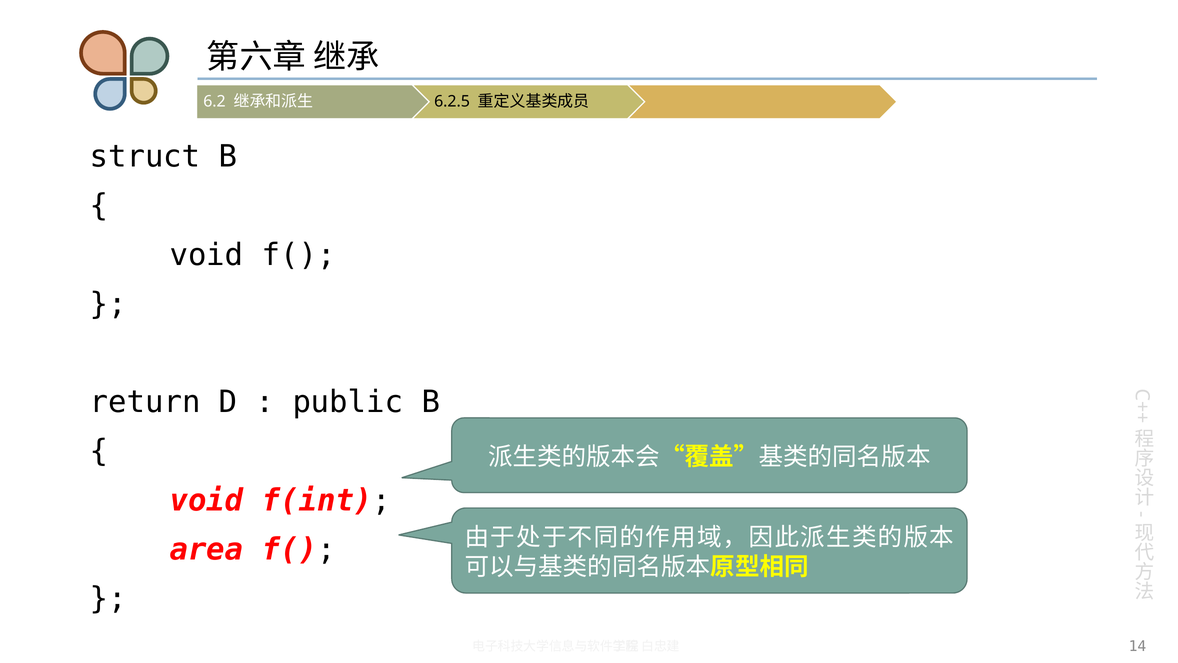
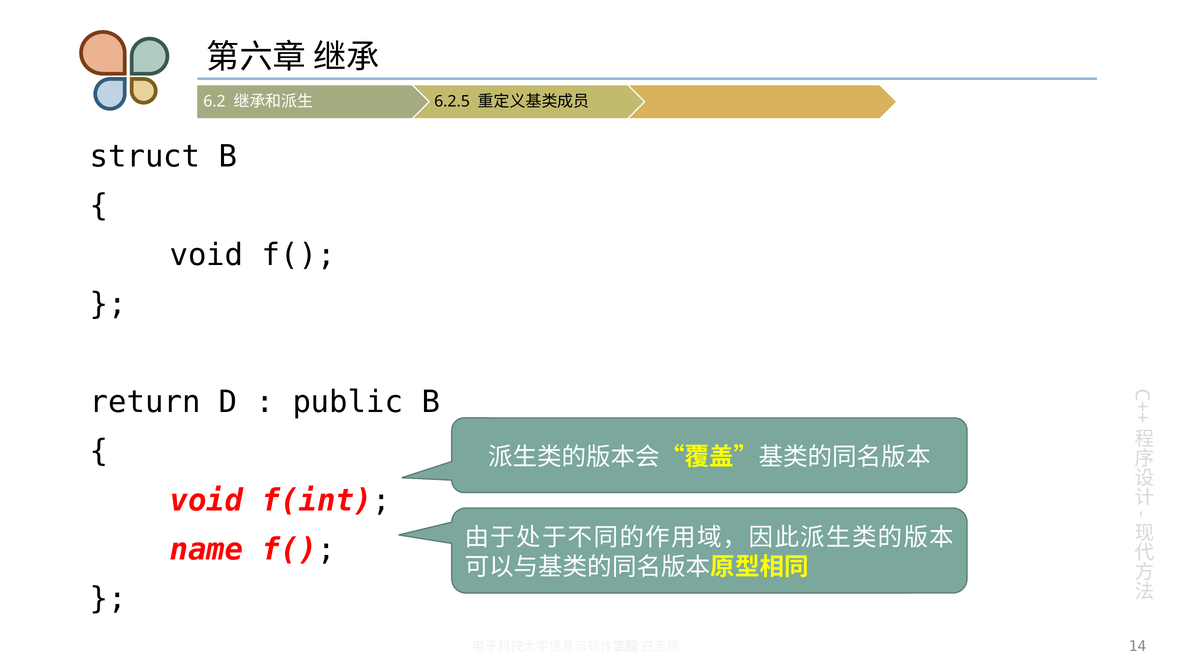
area: area -> name (206, 549)
